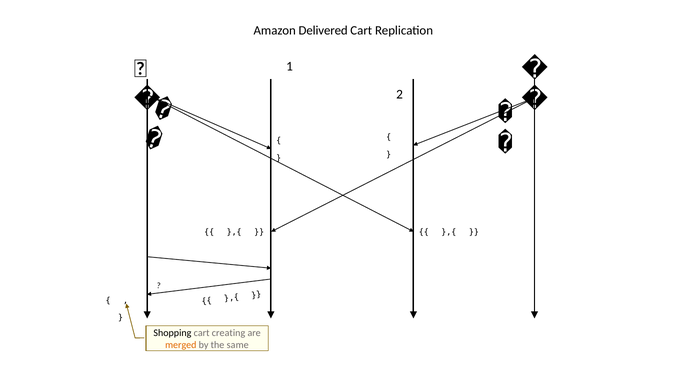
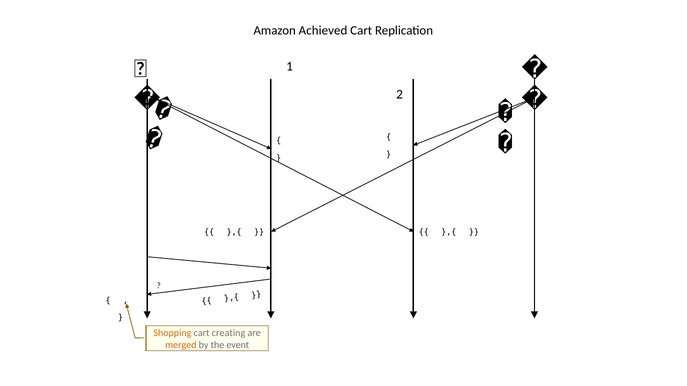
Delivered: Delivered -> Achieved (323, 31)
Shopping colour: black -> orange (172, 333)
same: same -> event (238, 345)
